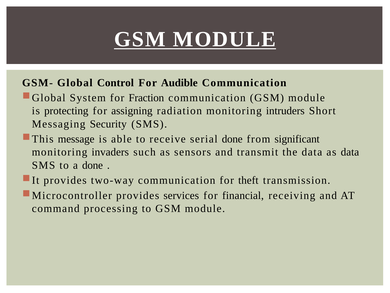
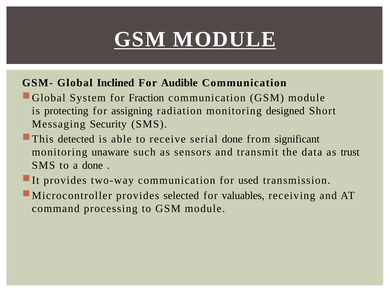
Control: Control -> Inclined (116, 83)
intruders: intruders -> designed (285, 111)
message: message -> detected (76, 139)
invaders: invaders -> unaware (110, 152)
as data: data -> trust (350, 152)
theft: theft -> used (248, 180)
services: services -> selected (181, 195)
financial: financial -> valuables (243, 195)
